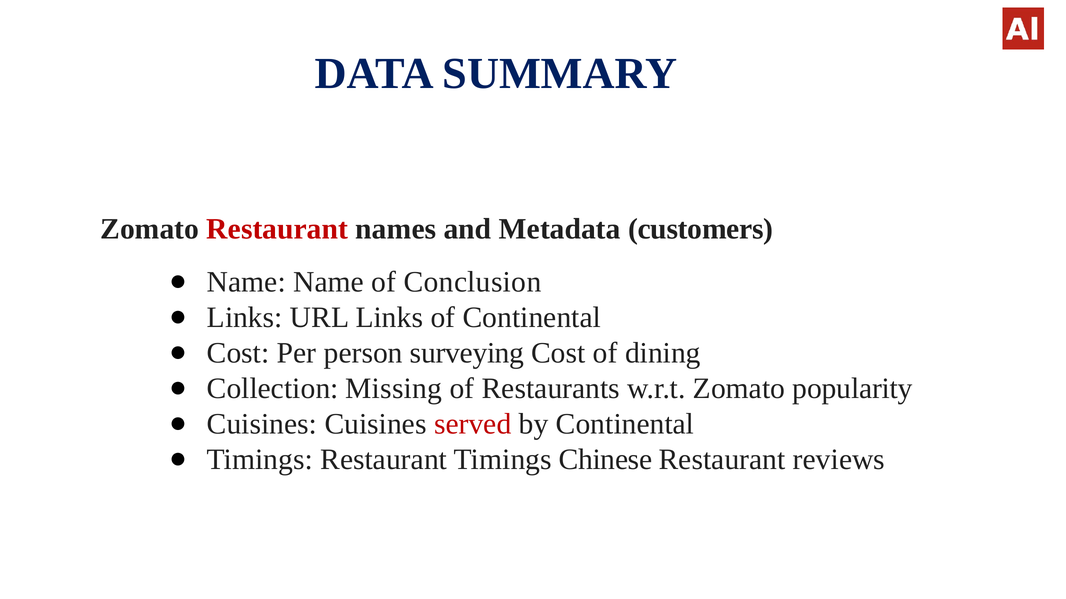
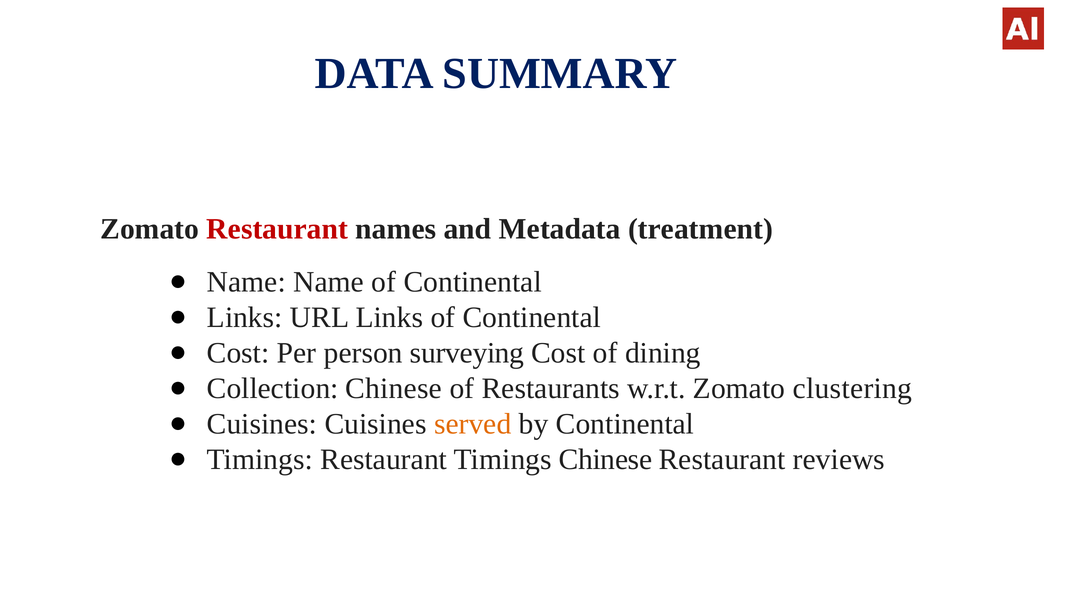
customers: customers -> treatment (700, 229)
Name of Conclusion: Conclusion -> Continental (473, 282)
Collection Missing: Missing -> Chinese (394, 389)
popularity: popularity -> clustering (852, 389)
served colour: red -> orange (473, 425)
